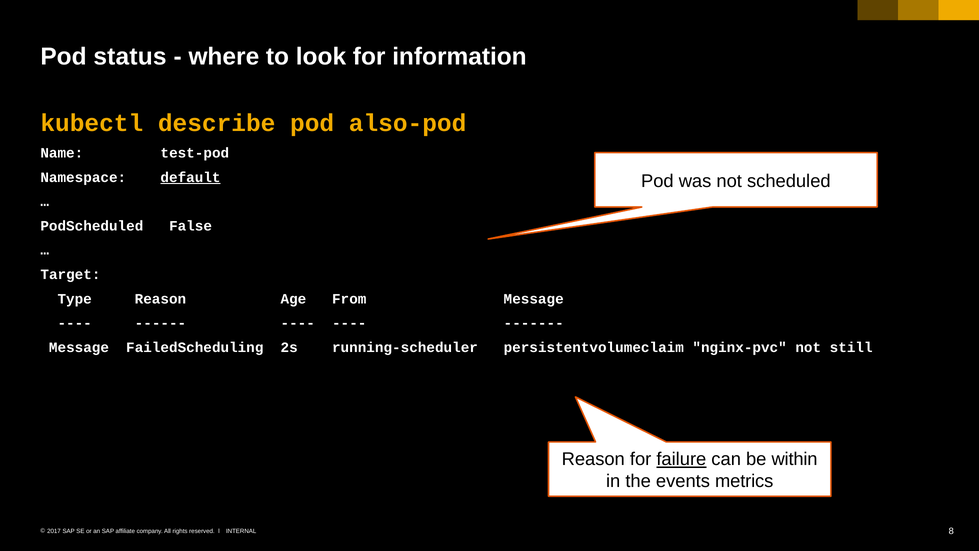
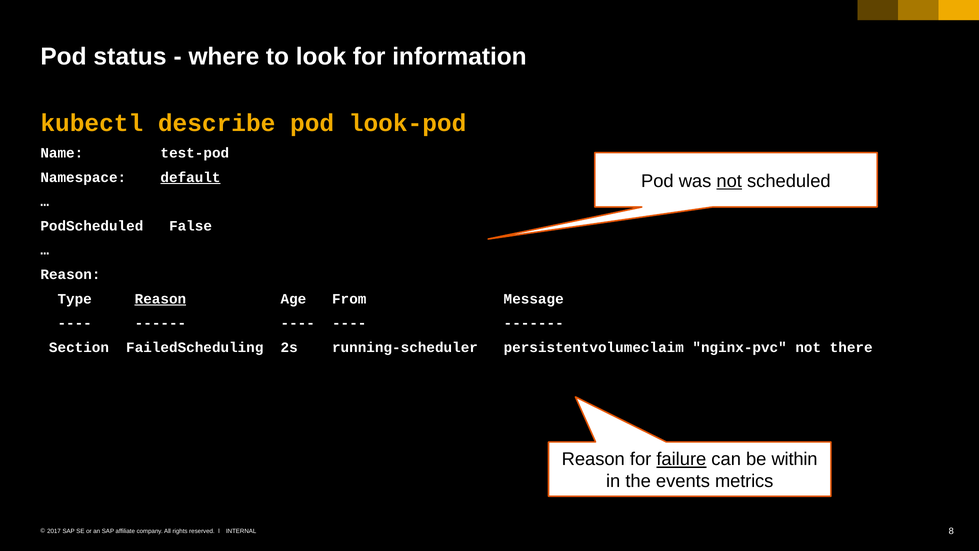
also-pod: also-pod -> look-pod (408, 123)
not underline: none -> present (729, 181)
Target: Target -> Reason (70, 274)
Reason underline: none -> present (160, 299)
Message: Message -> Section (79, 347)
still: still -> there (851, 347)
